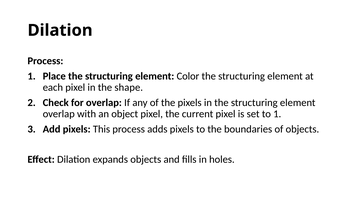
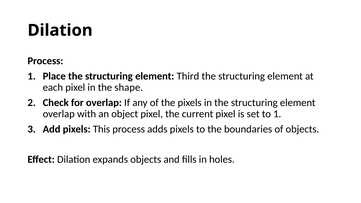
Color: Color -> Third (188, 76)
